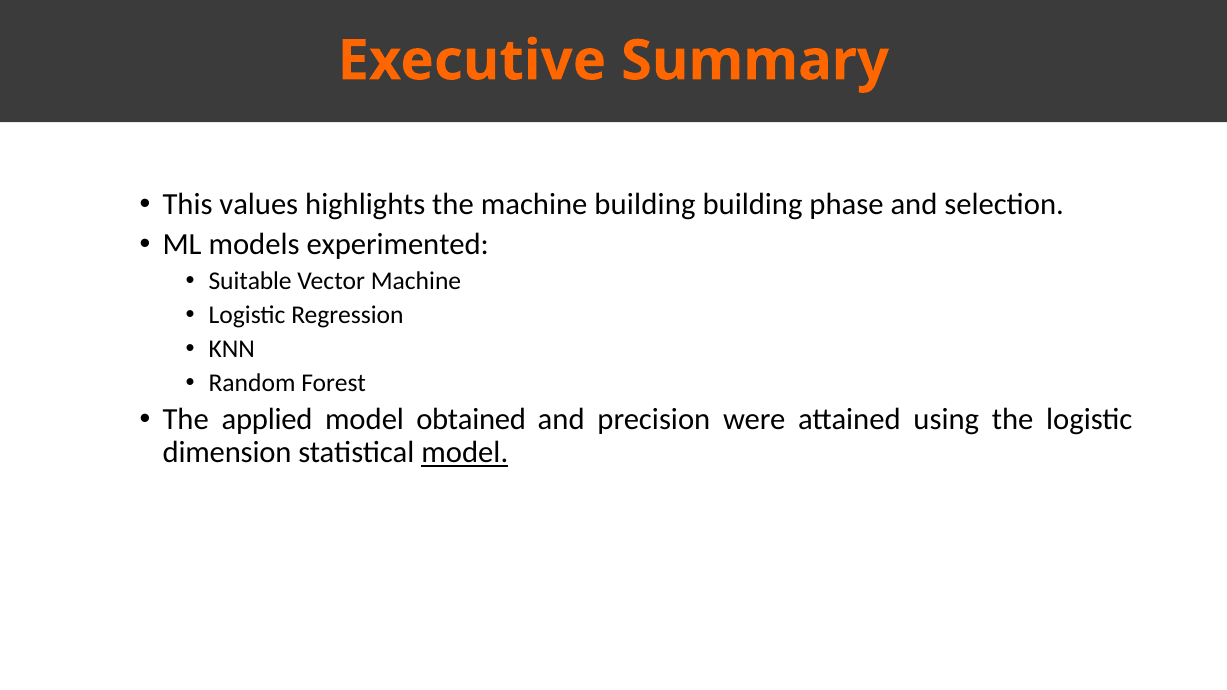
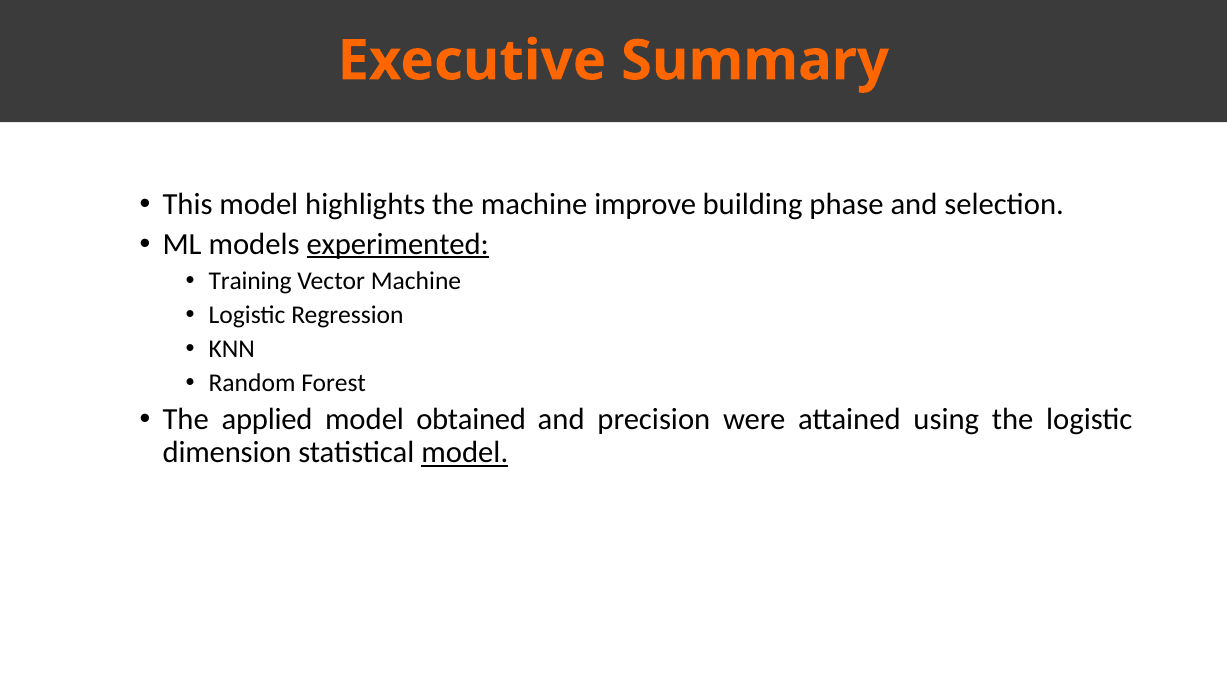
This values: values -> model (259, 205)
machine building: building -> improve (645, 205)
experimented underline: none -> present (398, 244)
Suitable: Suitable -> Training (250, 281)
